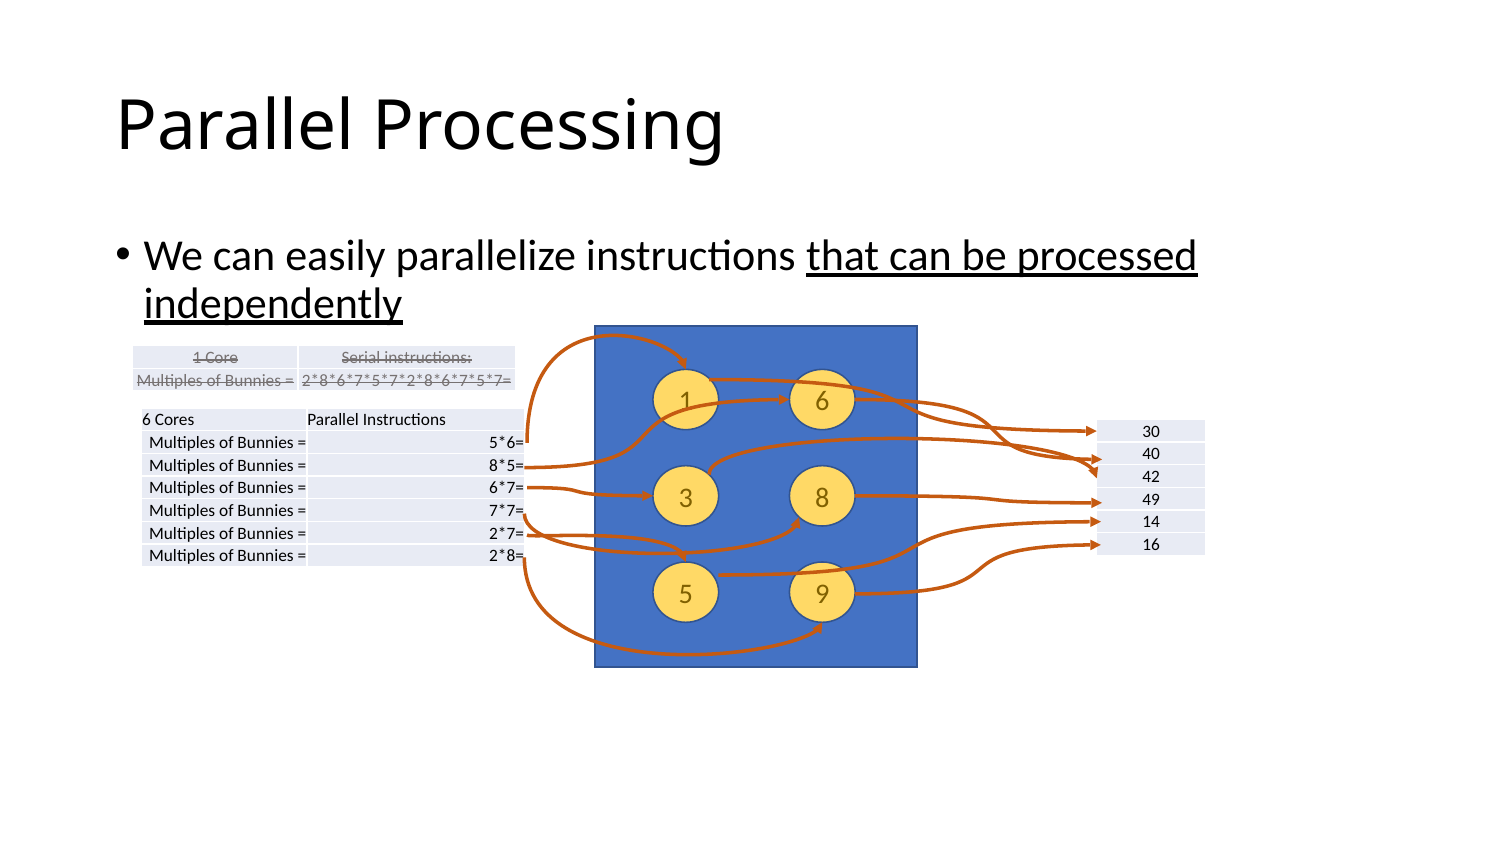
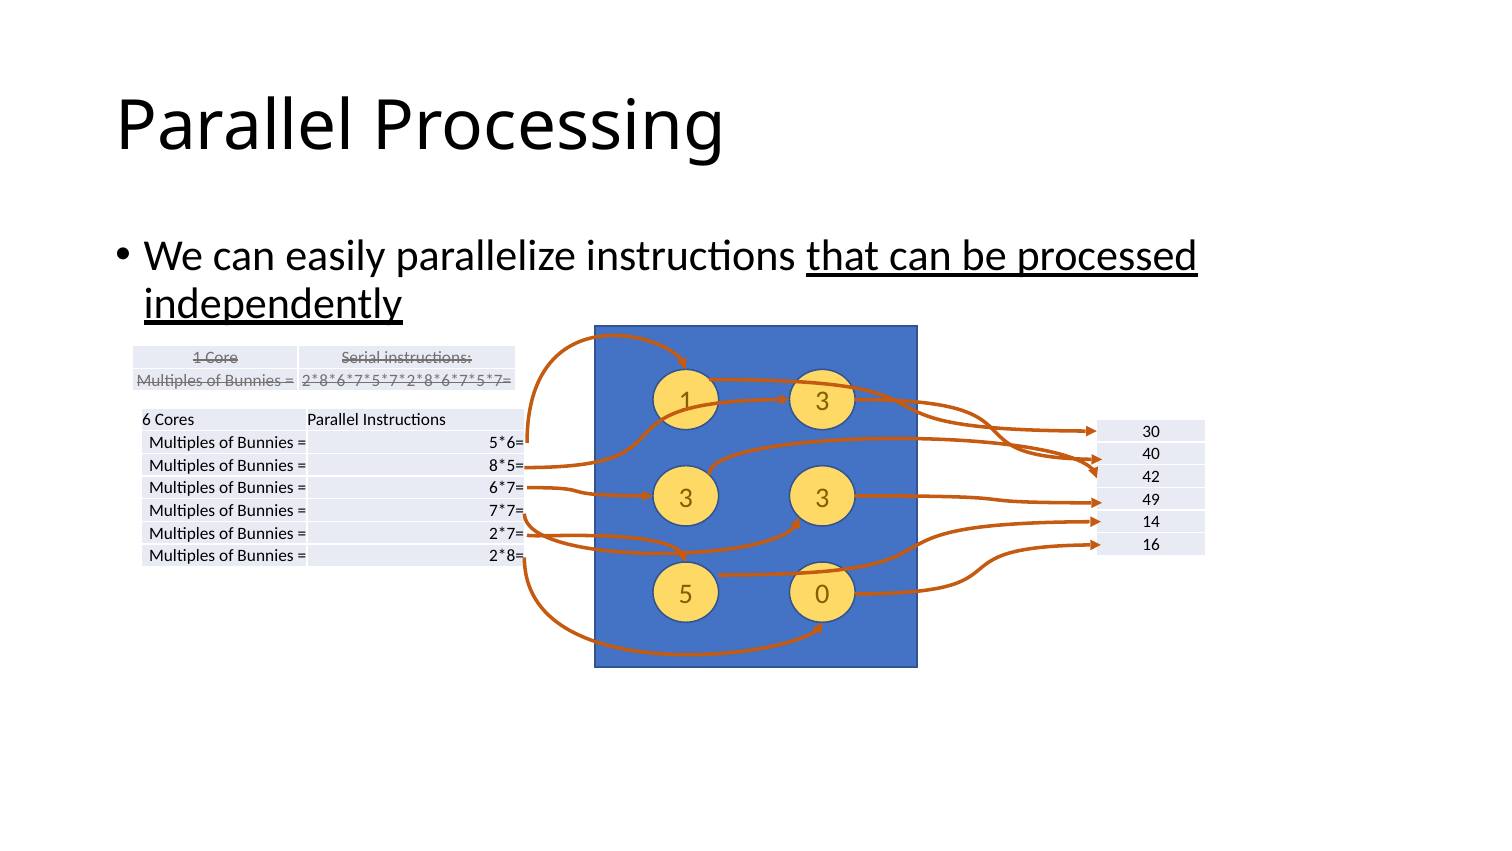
1 6: 6 -> 3 (822, 401)
8: 8 -> 3 (822, 498)
9: 9 -> 0 (822, 594)
